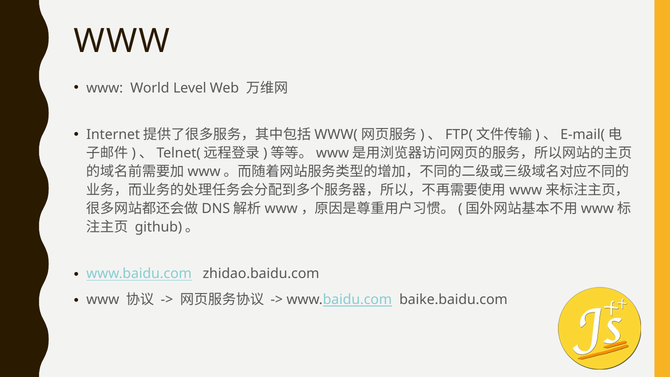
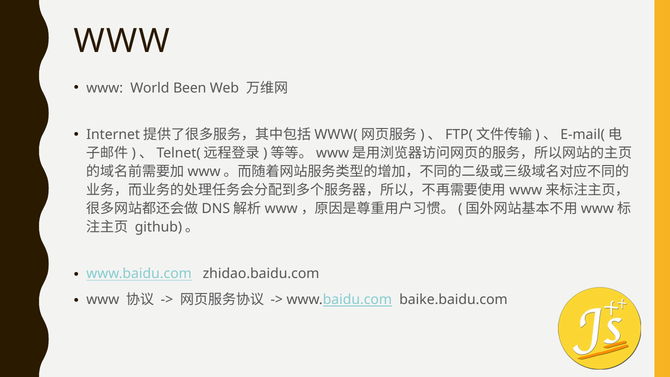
Level: Level -> Been (190, 88)
